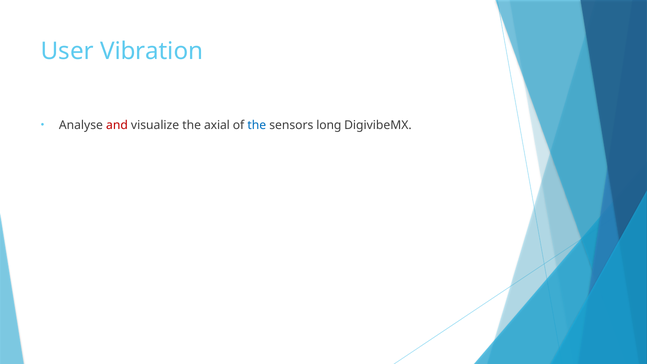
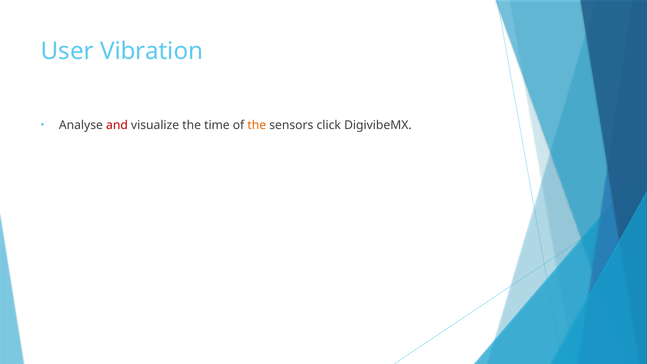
axial: axial -> time (217, 125)
the colour: blue -> orange (257, 125)
long: long -> click (329, 125)
